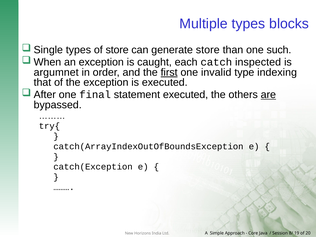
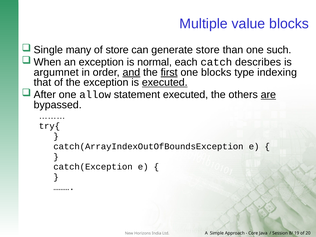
Multiple types: types -> value (248, 24)
types: types -> many (78, 50)
caught: caught -> normal (155, 62)
inspected: inspected -> describes (258, 62)
and underline: none -> present (131, 72)
one invalid: invalid -> blocks (216, 72)
executed underline: none -> present (165, 82)
final: final -> allow (95, 95)
